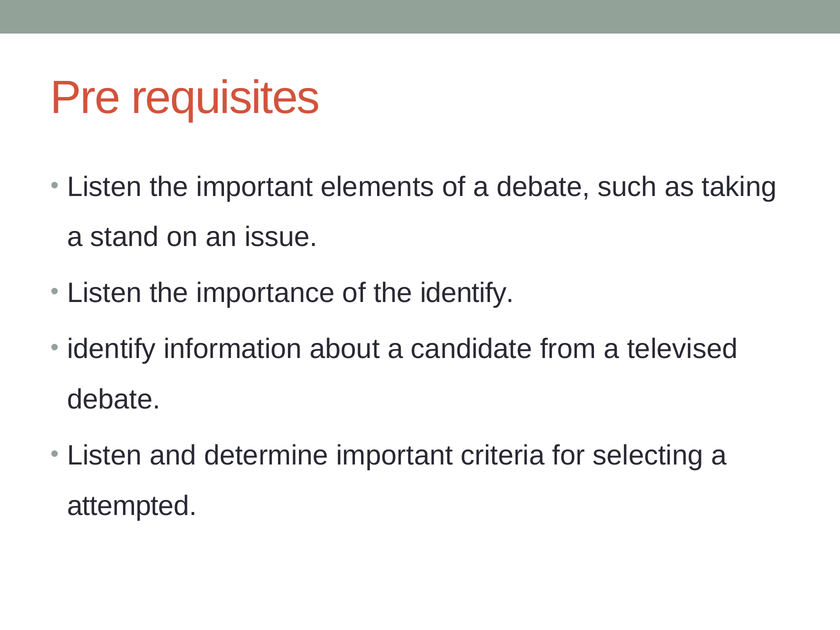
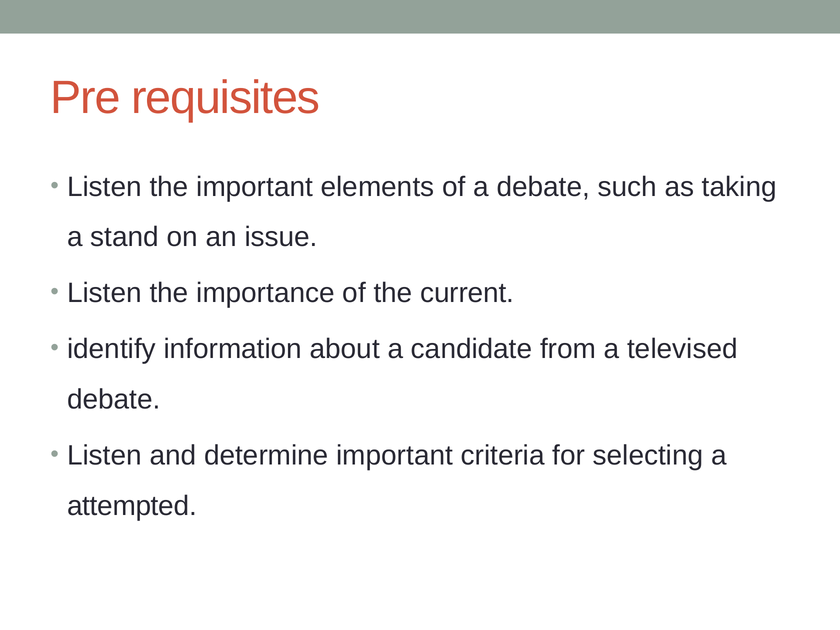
the identify: identify -> current (467, 293)
